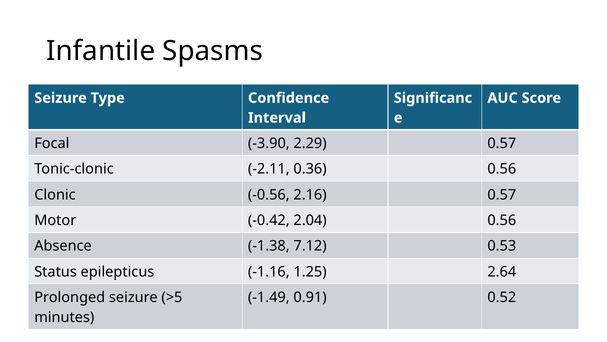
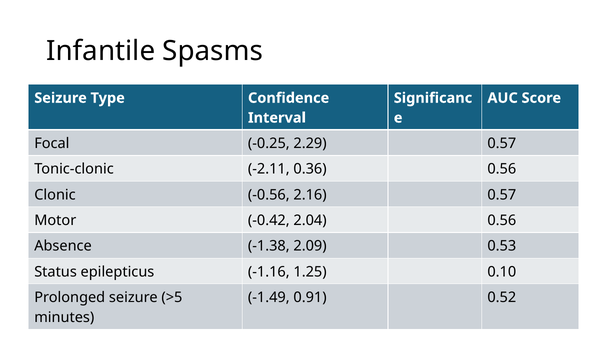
-3.90: -3.90 -> -0.25 (269, 143)
7.12: 7.12 -> 2.09 (310, 246)
2.64: 2.64 -> 0.10 (502, 271)
